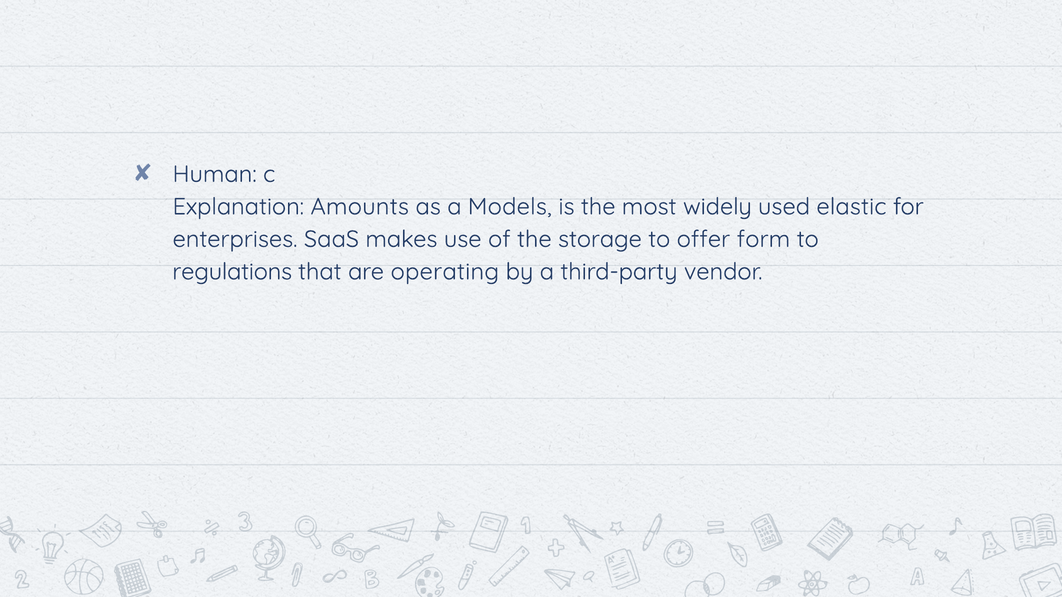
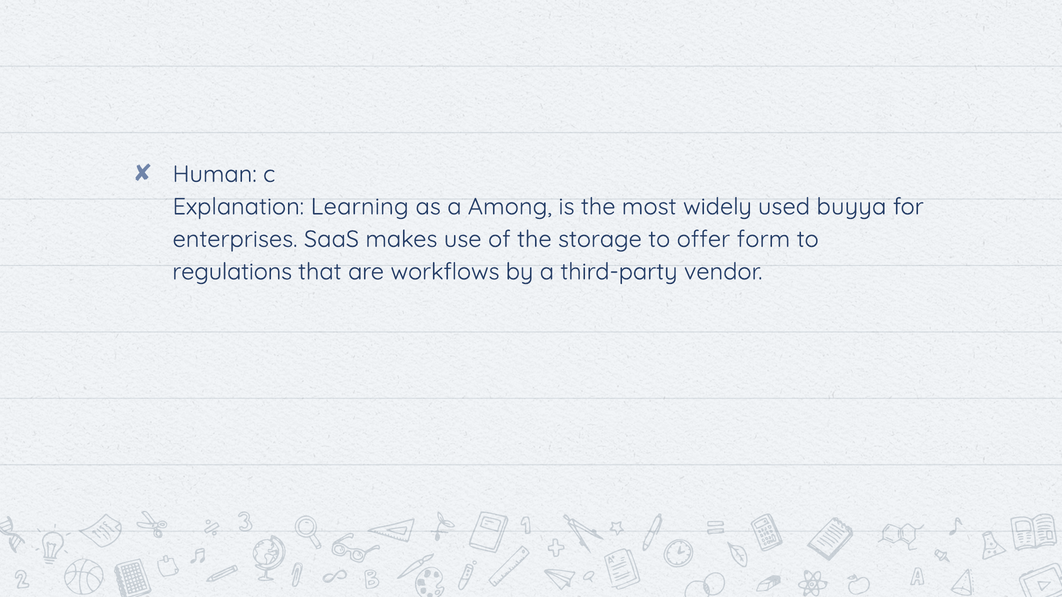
Amounts: Amounts -> Learning (360, 207)
Models: Models -> Among (510, 207)
elastic: elastic -> buyya (851, 207)
operating: operating -> workflows (445, 272)
